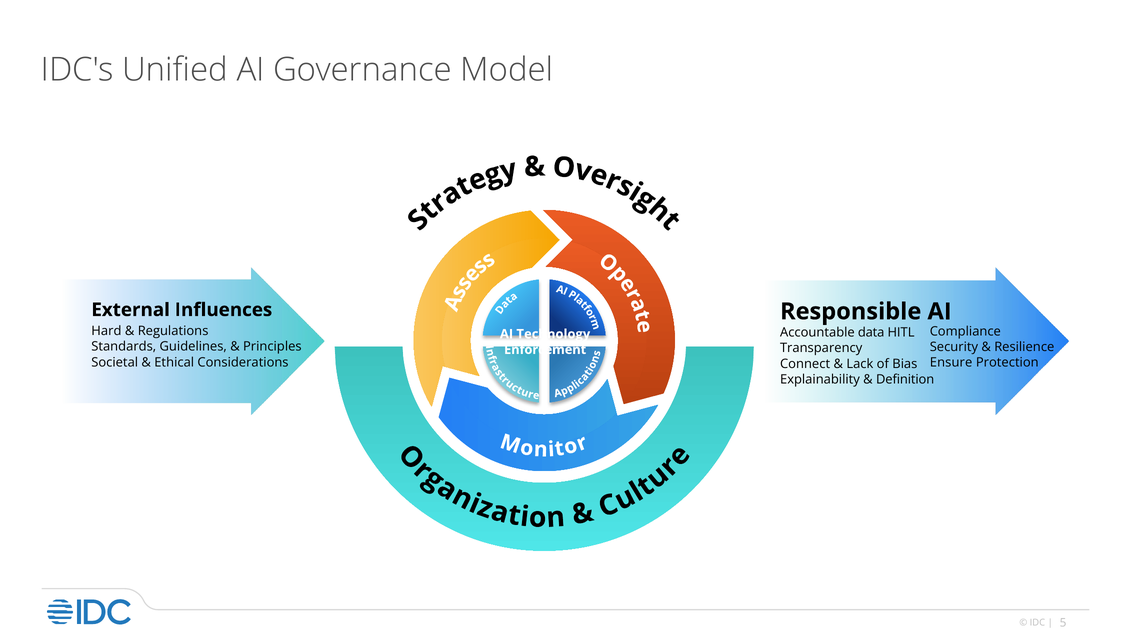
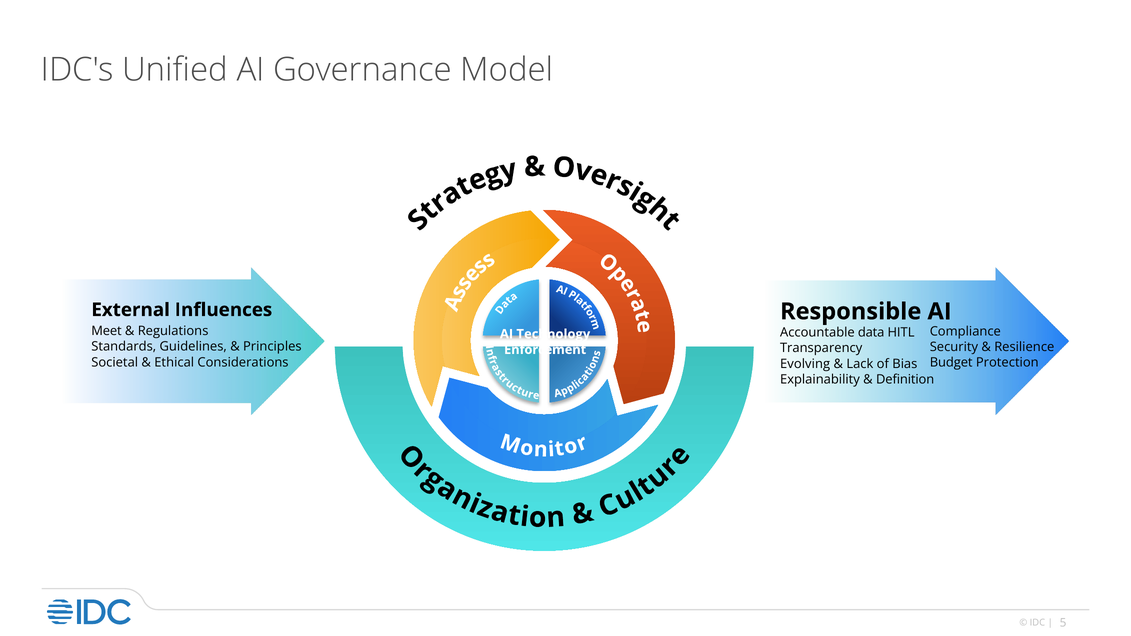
Hard: Hard -> Meet (106, 331)
Ensure: Ensure -> Budget (951, 363)
Connect: Connect -> Evolving (805, 364)
